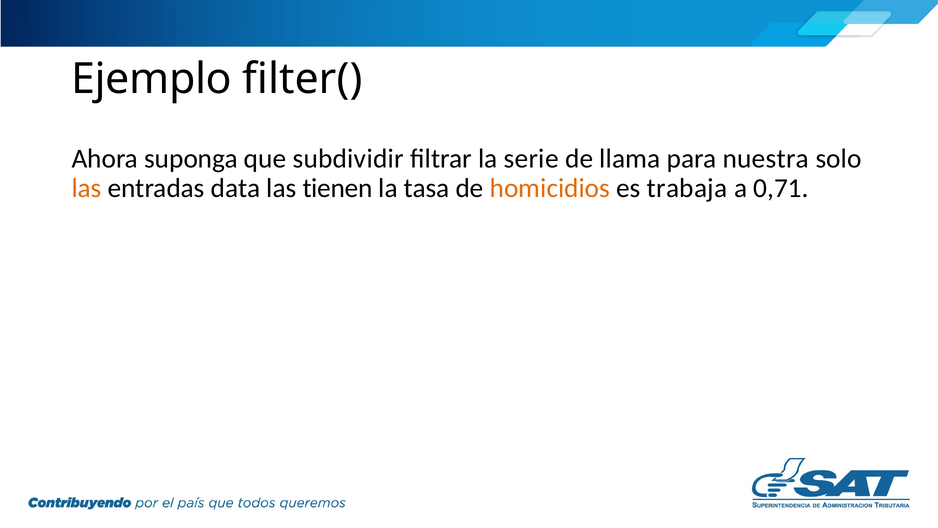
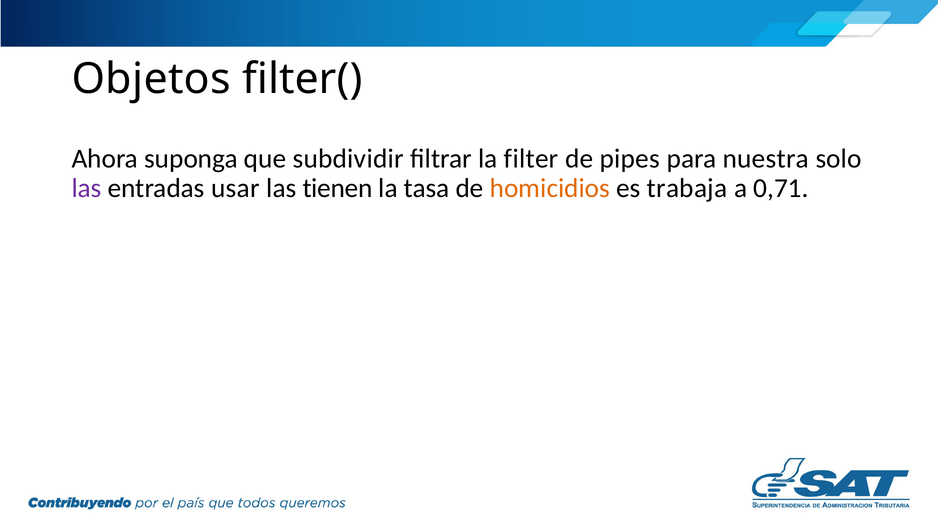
Ejemplo: Ejemplo -> Objetos (151, 79)
serie: serie -> filter (531, 159)
llama: llama -> pipes (630, 159)
las colour: orange -> purple (87, 188)
data: data -> usar (235, 188)
